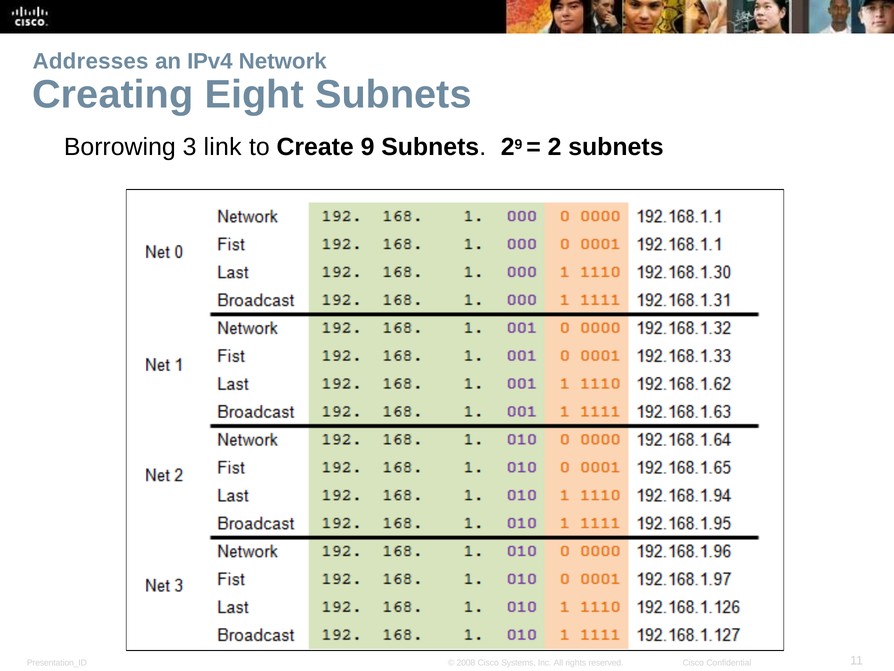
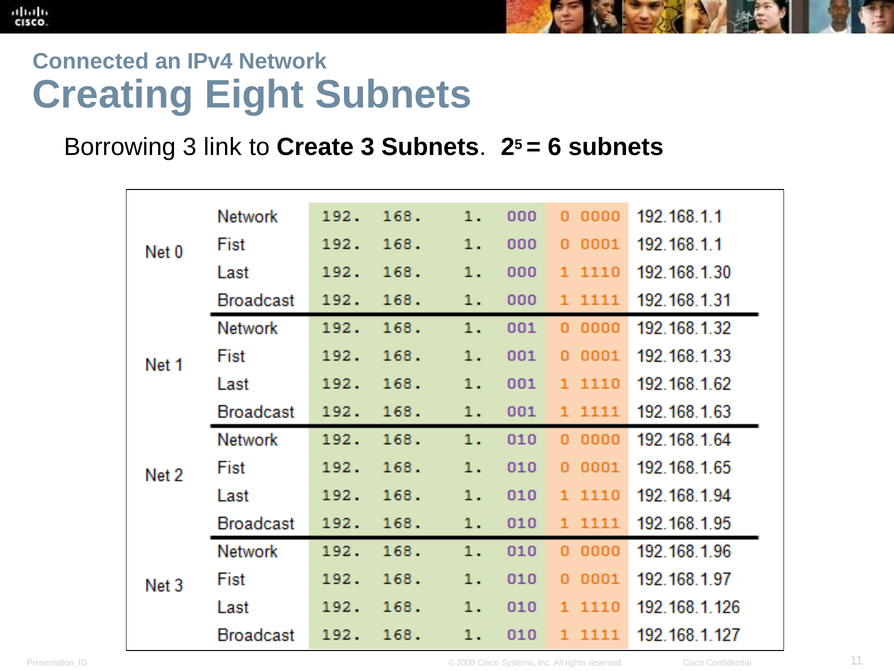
Addresses: Addresses -> Connected (91, 61)
Create 9: 9 -> 3 (368, 147)
9: 9 -> 5 (518, 144)
2: 2 -> 6 (555, 147)
